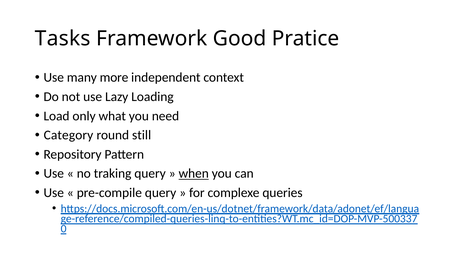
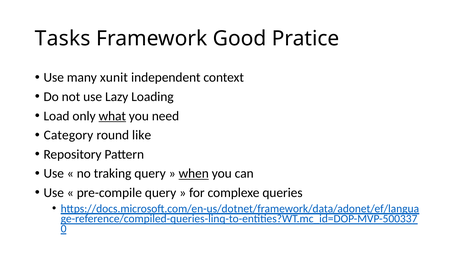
more: more -> xunit (114, 77)
what underline: none -> present (112, 116)
still: still -> like (142, 135)
